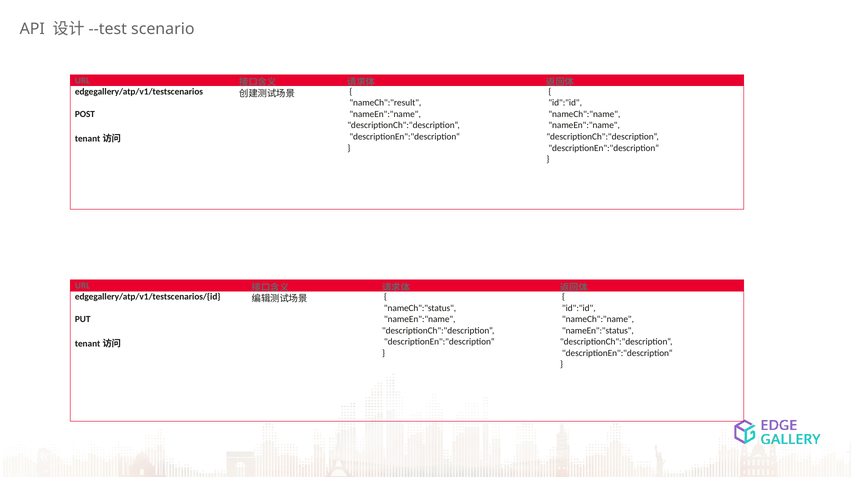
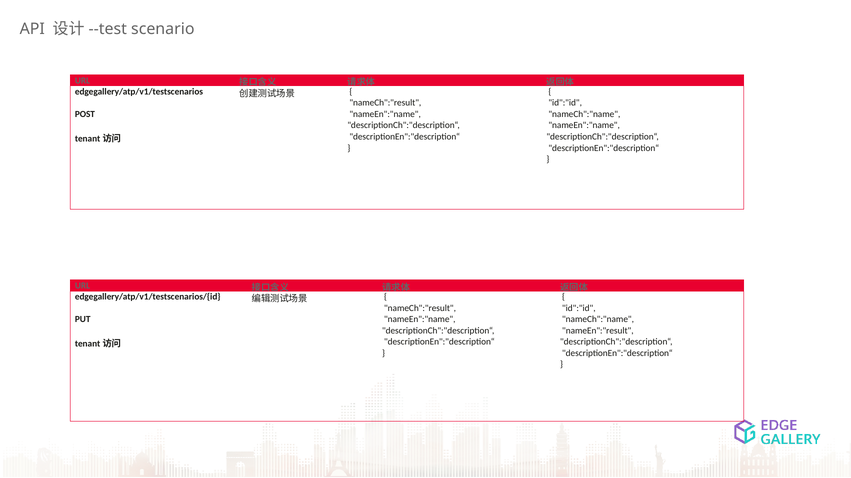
nameCh":"status: nameCh":"status -> nameCh":"result (420, 308)
nameEn":"status: nameEn":"status -> nameEn":"result (598, 331)
